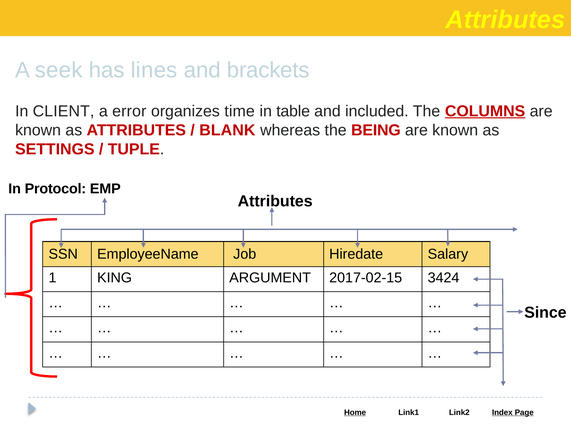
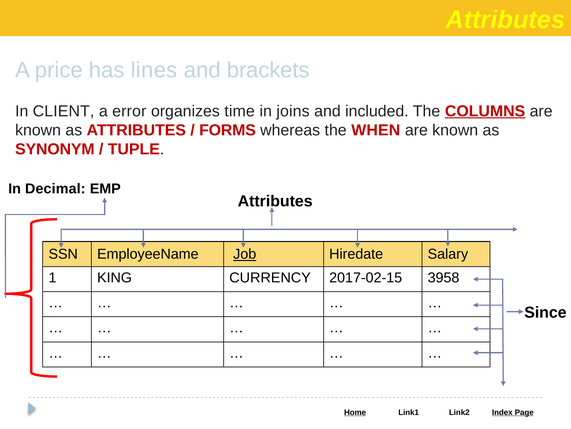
seek: seek -> price (59, 70)
table: table -> joins (293, 111)
BLANK: BLANK -> FORMS (228, 130)
BEING: BEING -> WHEN (376, 130)
SETTINGS: SETTINGS -> SYNONYM (55, 149)
Protocol: Protocol -> Decimal (55, 188)
Job underline: none -> present (245, 254)
ARGUMENT: ARGUMENT -> CURRENCY (270, 277)
3424: 3424 -> 3958 (444, 277)
